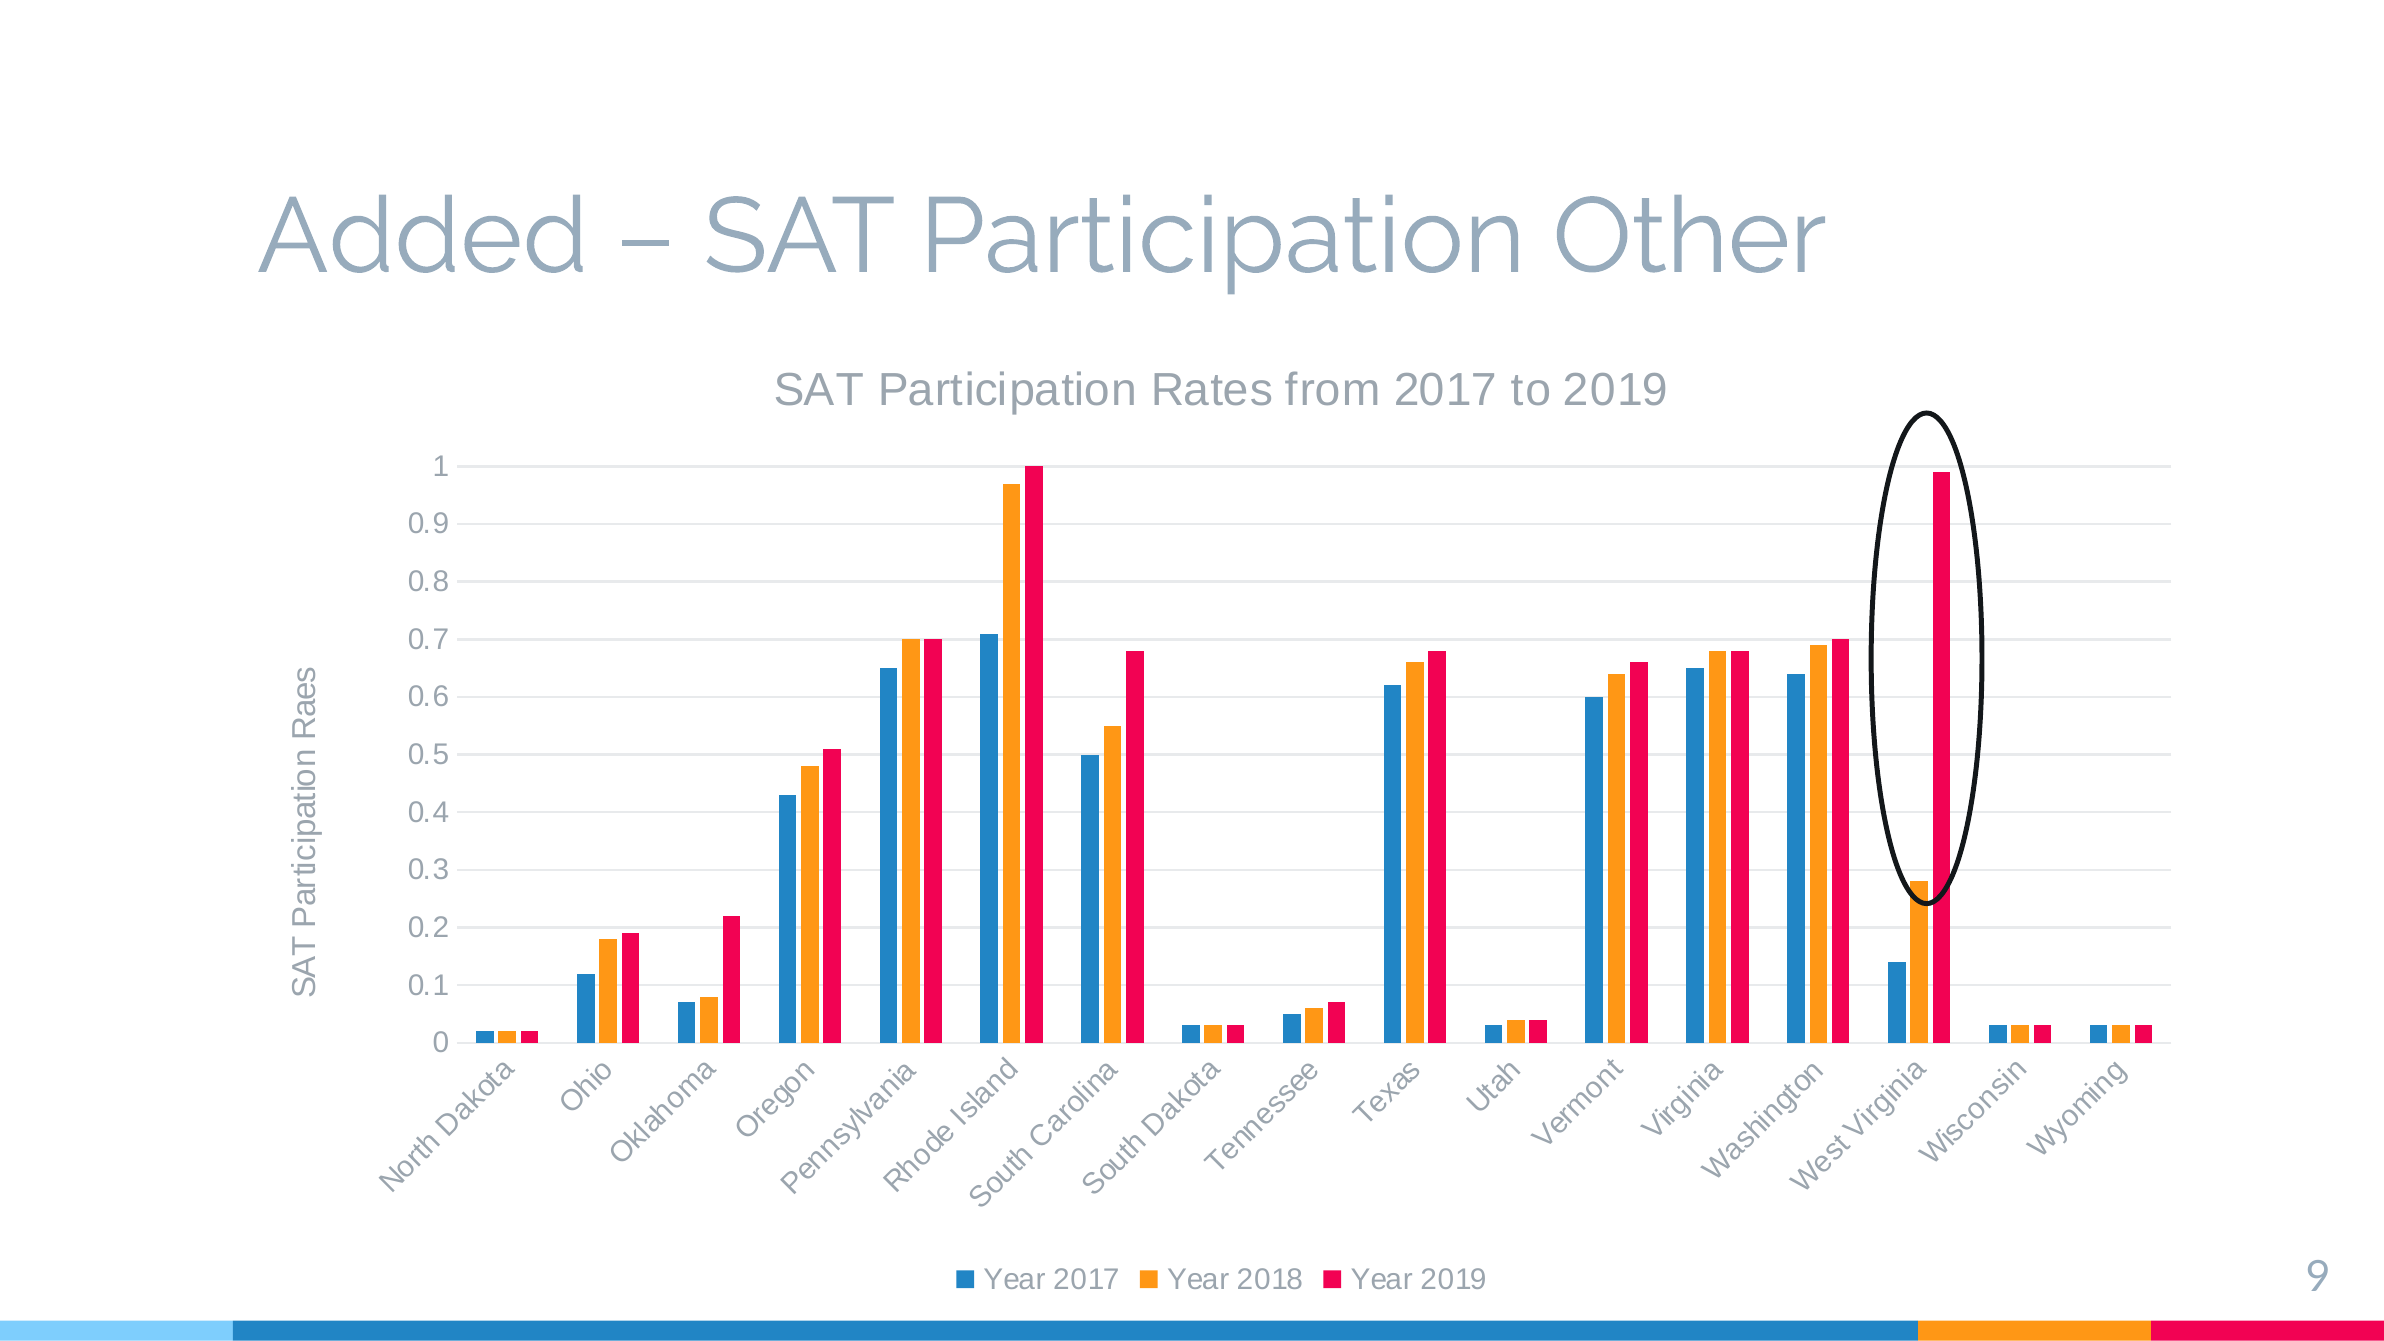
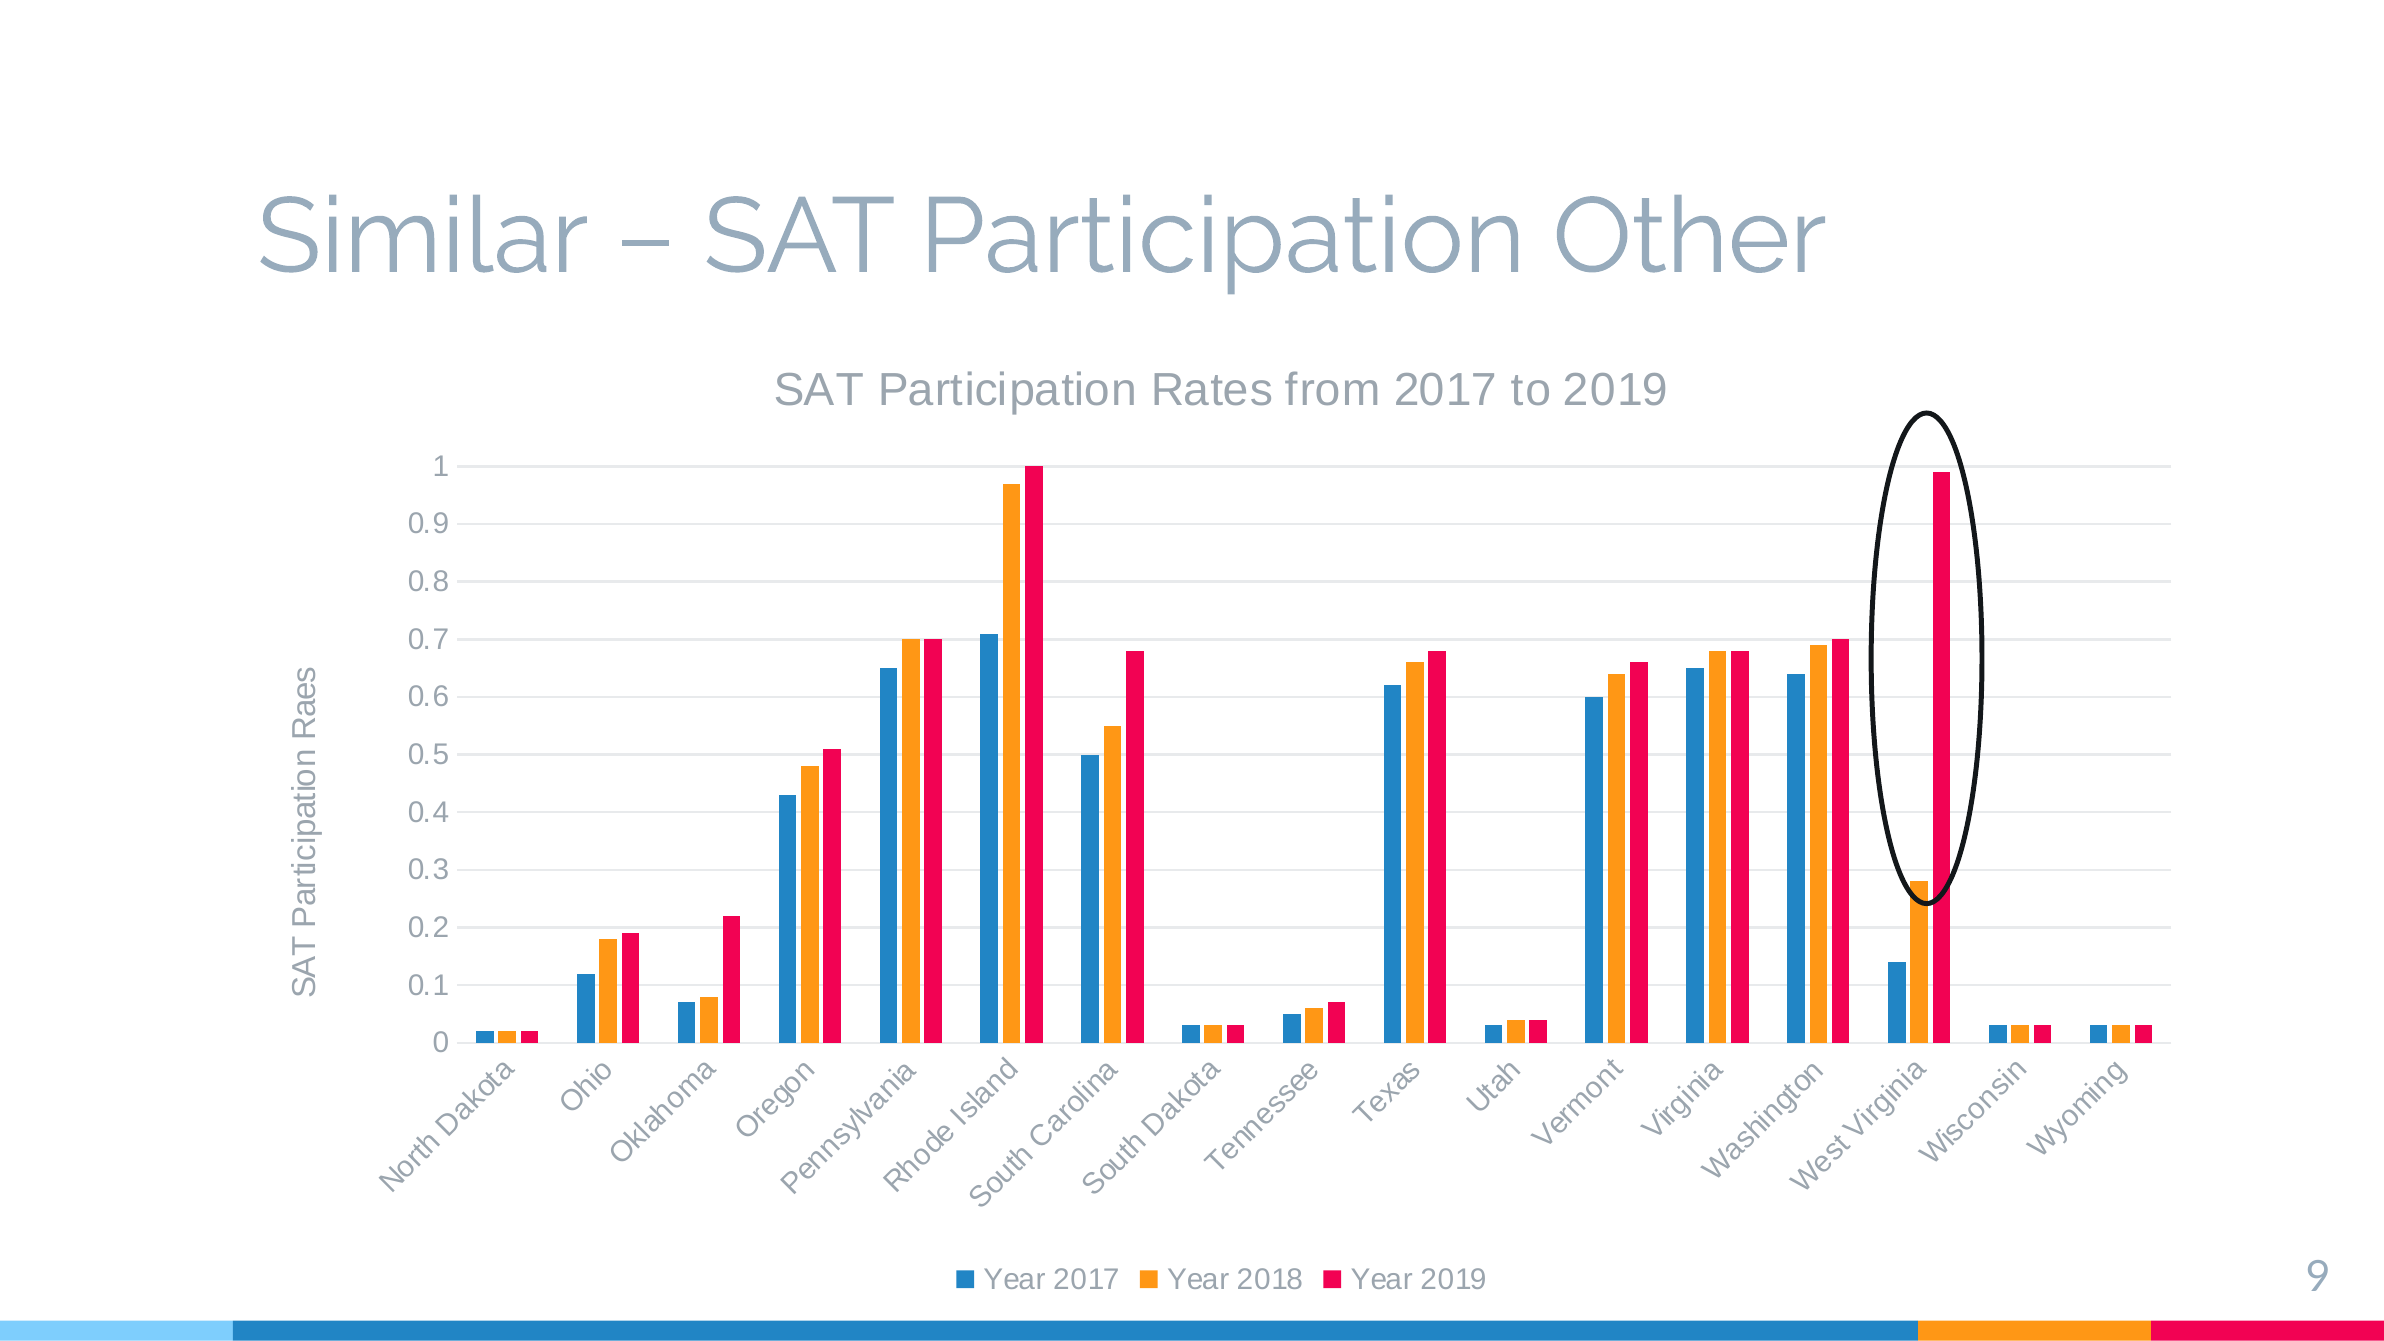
Added: Added -> Similar (423, 237)
